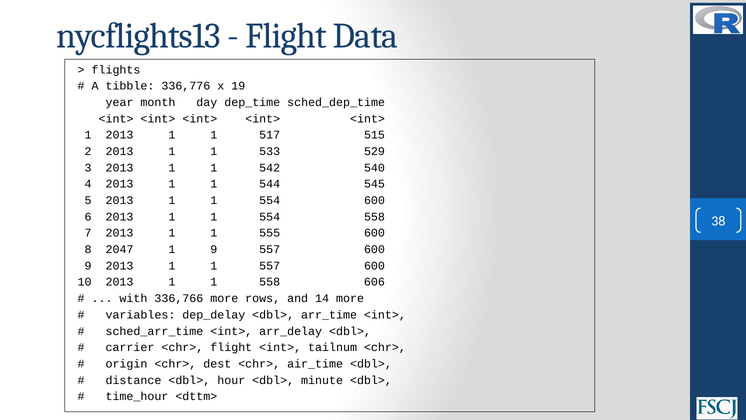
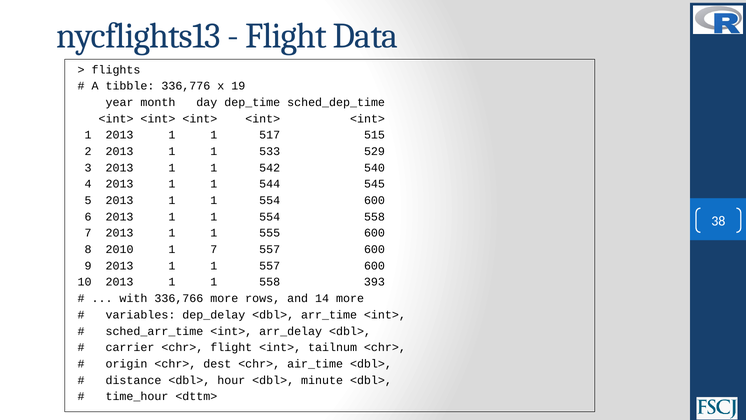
2047: 2047 -> 2010 (120, 249)
1 9: 9 -> 7 (214, 249)
606: 606 -> 393 (374, 282)
